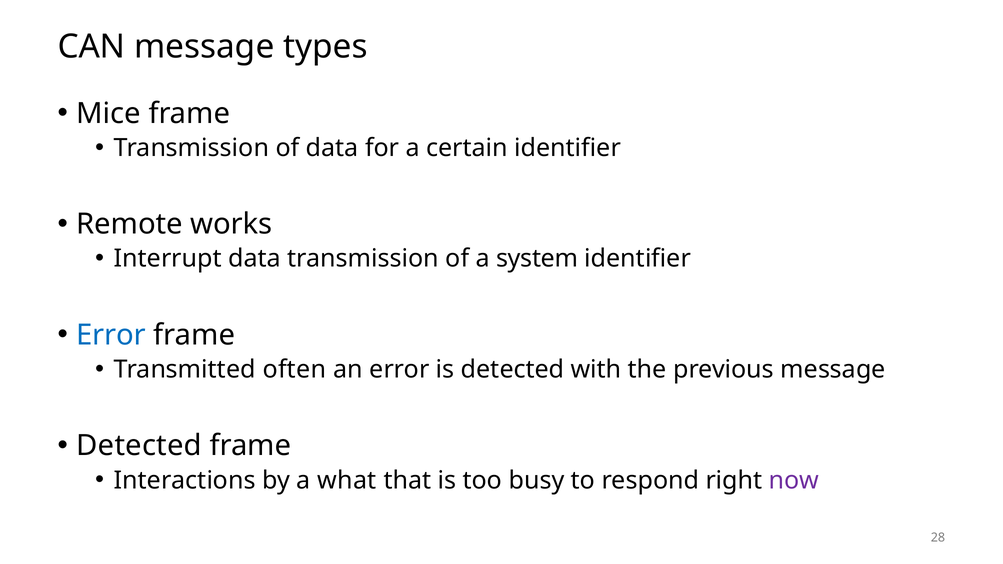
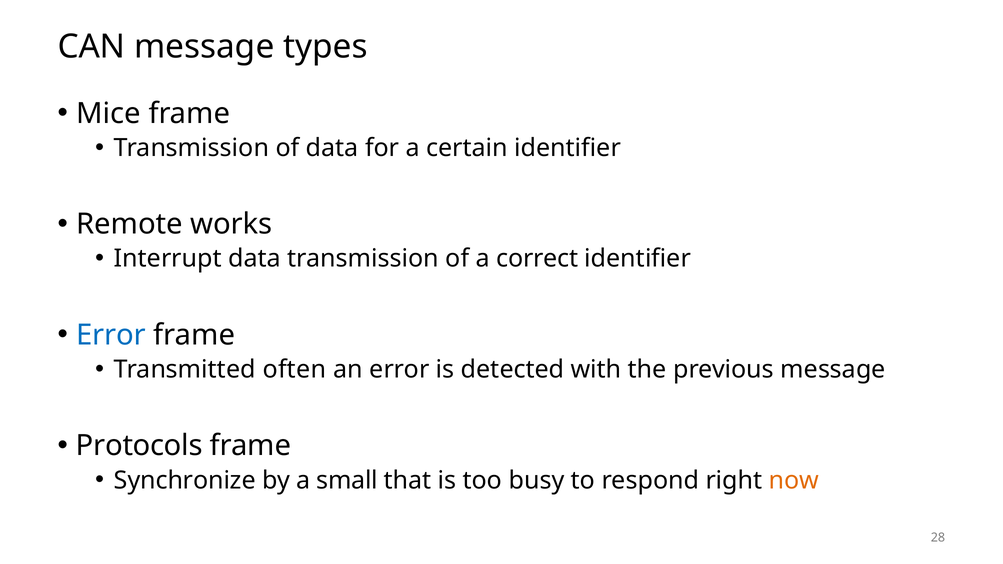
system: system -> correct (537, 259)
Detected: Detected -> Protocols (139, 446)
Interactions: Interactions -> Synchronize (185, 480)
what: what -> small (347, 480)
now colour: purple -> orange (794, 480)
